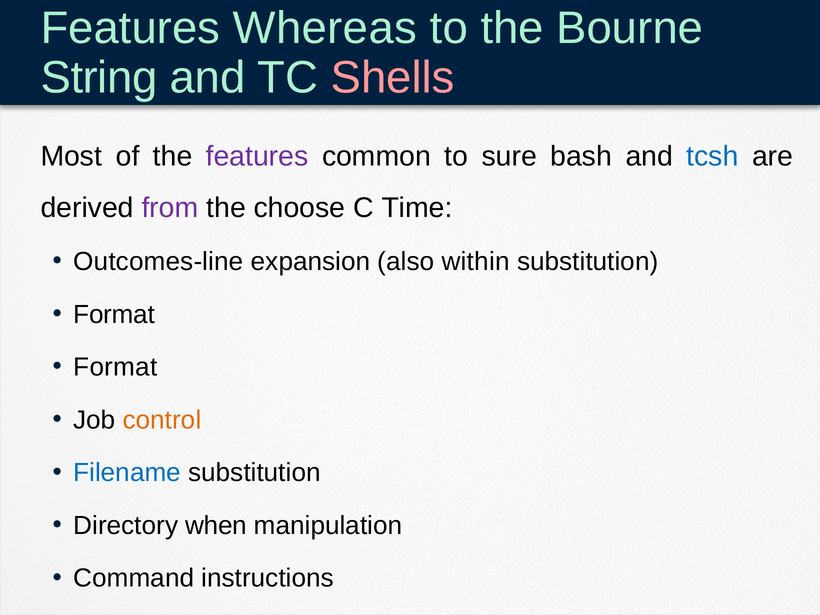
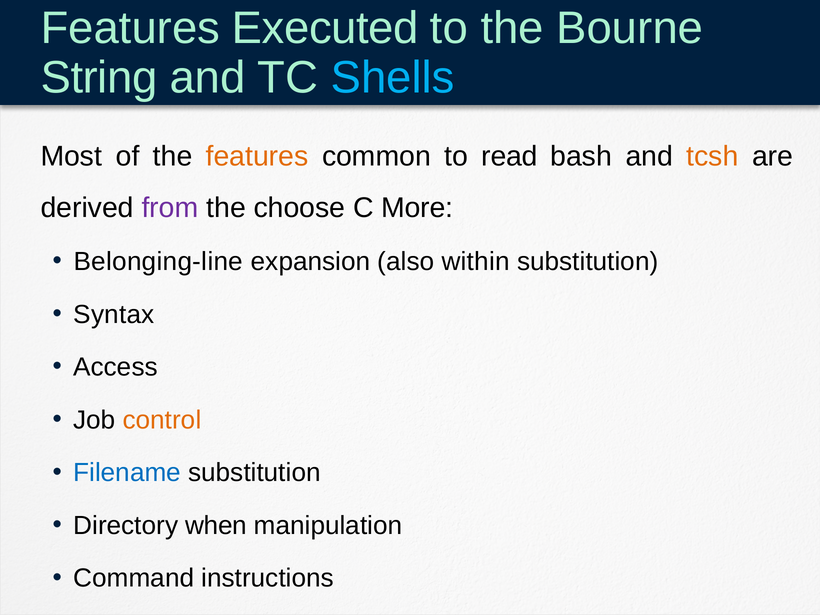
Whereas: Whereas -> Executed (325, 28)
Shells colour: pink -> light blue (393, 78)
features colour: purple -> orange (257, 156)
sure: sure -> read (509, 156)
tcsh colour: blue -> orange (712, 156)
Time: Time -> More (417, 208)
Outcomes-line: Outcomes-line -> Belonging-line (158, 262)
Format: Format -> Syntax (114, 314)
Format: Format -> Access (116, 367)
